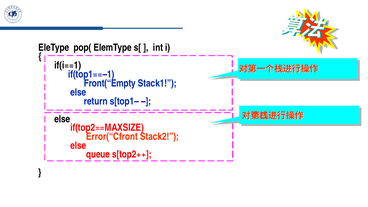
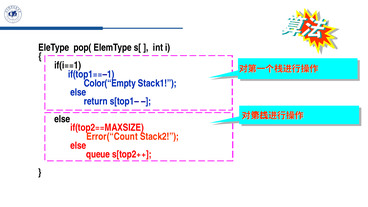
Front(“Empty: Front(“Empty -> Color(“Empty (110, 83)
Error(“Cfront: Error(“Cfront -> Error(“Count (112, 137)
